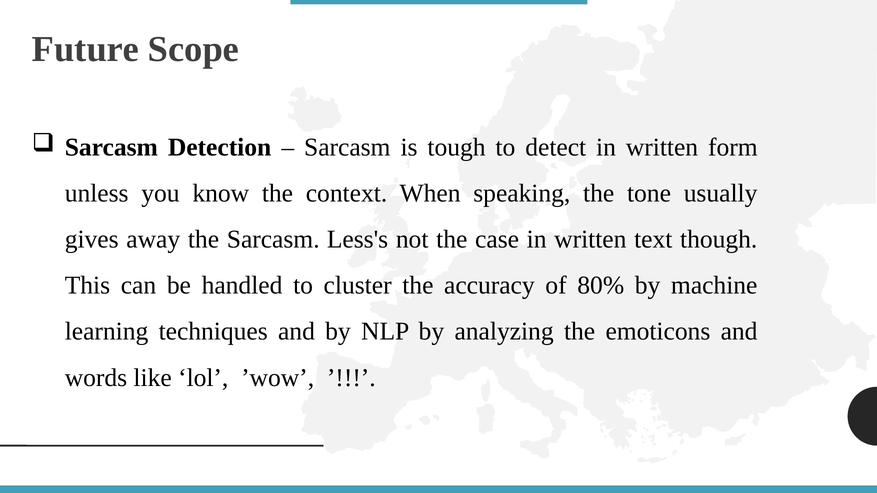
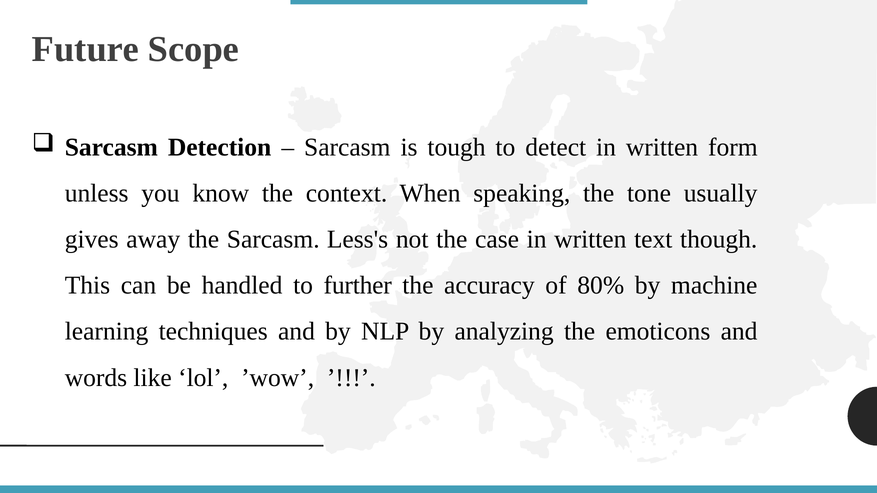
cluster: cluster -> further (358, 286)
